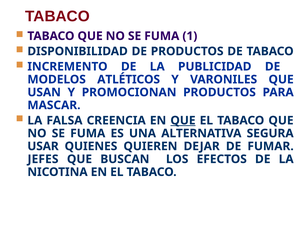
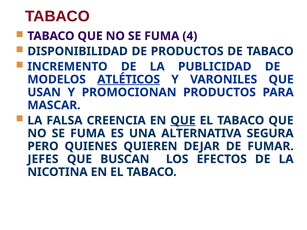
1: 1 -> 4 (190, 36)
ATLÉTICOS underline: none -> present (129, 80)
USAR: USAR -> PERO (43, 146)
